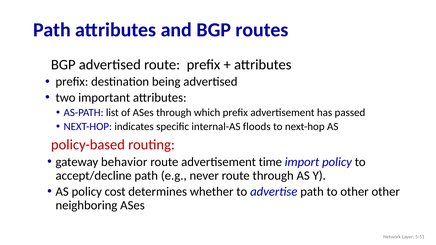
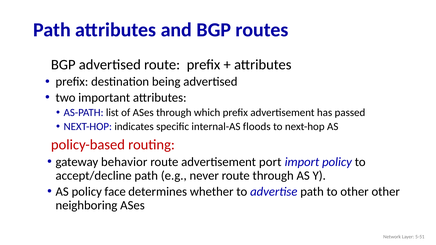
time: time -> port (270, 162)
cost: cost -> face (115, 192)
